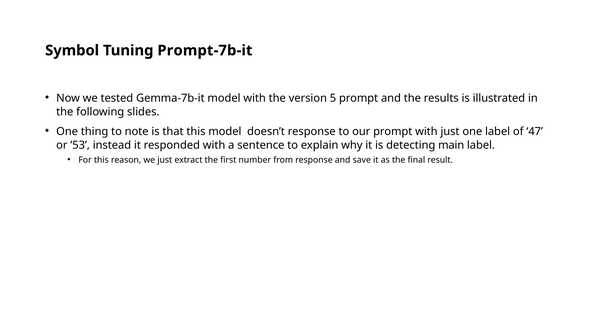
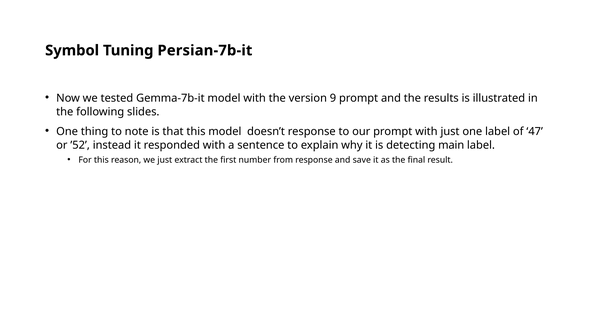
Prompt-7b-it: Prompt-7b-it -> Persian-7b-it (205, 50)
5: 5 -> 9 (333, 98)
’53: ’53 -> ’52 (80, 145)
